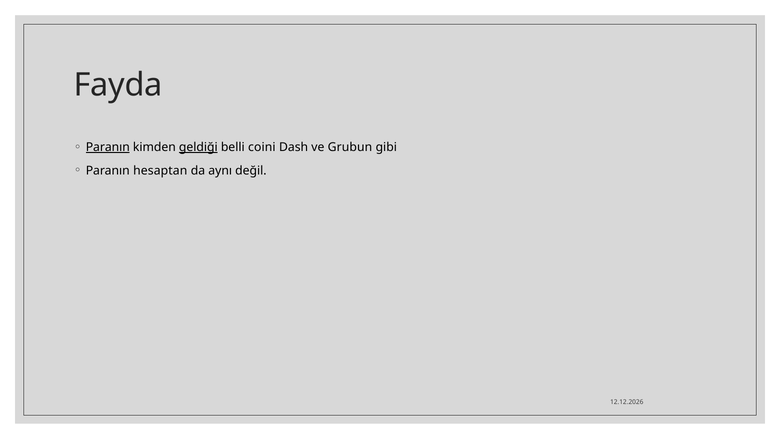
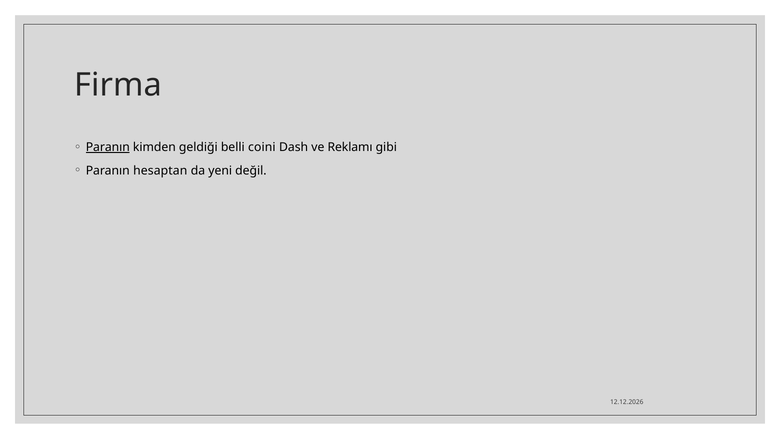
Fayda: Fayda -> Firma (118, 85)
geldiği underline: present -> none (198, 147)
Grubun: Grubun -> Reklamı (350, 147)
aynı: aynı -> yeni (220, 170)
